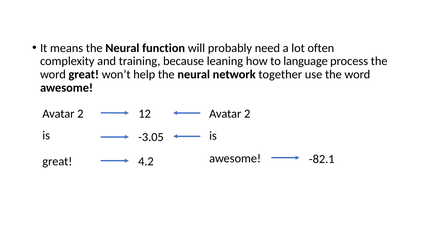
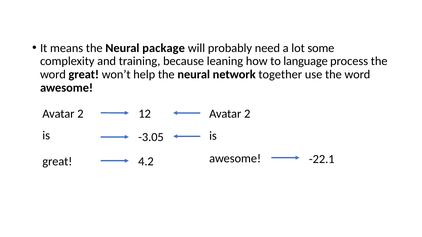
function: function -> package (164, 48)
often: often -> some (321, 48)
-82.1: -82.1 -> -22.1 (322, 159)
